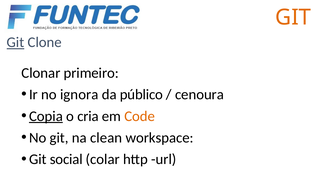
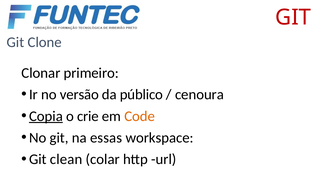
GIT colour: orange -> red (293, 17)
Git underline: present -> none (16, 42)
ignora: ignora -> versão (79, 95)
cria: cria -> crie (88, 116)
clean: clean -> essas (106, 138)
social: social -> clean (66, 159)
